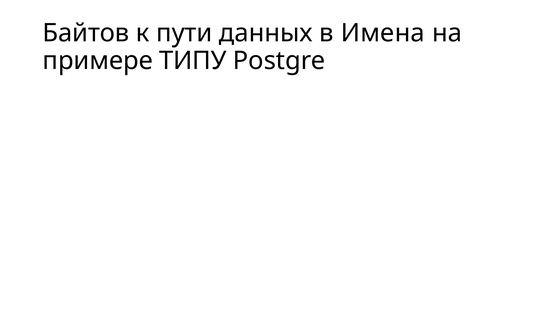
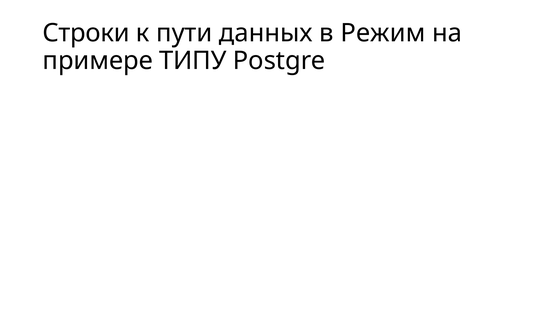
Байтов: Байтов -> Строки (86, 33)
Имена: Имена -> Режим (383, 33)
